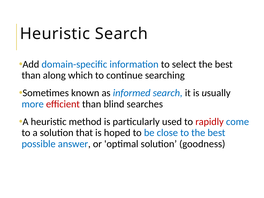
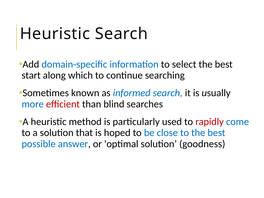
than: than -> start (31, 75)
